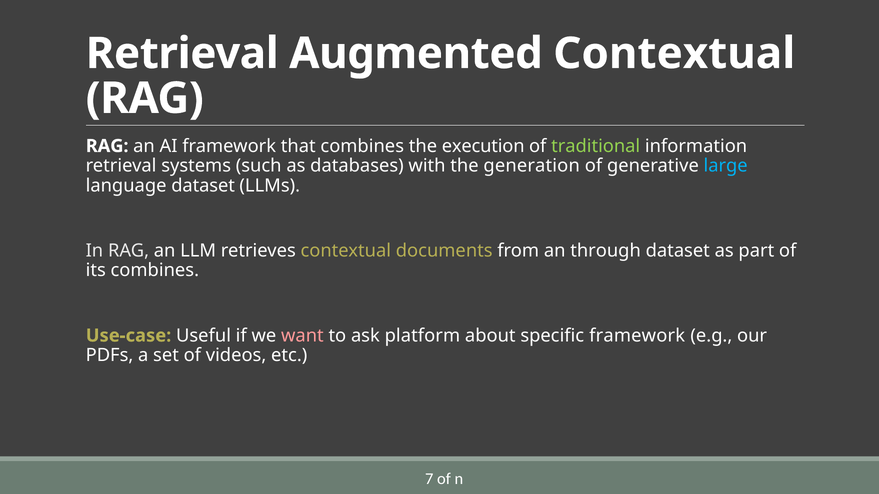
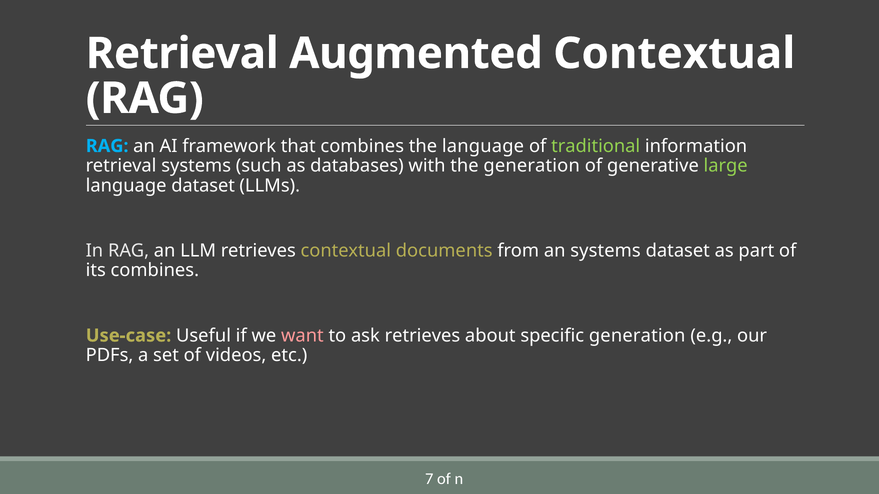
RAG colour: white -> light blue (107, 146)
the execution: execution -> language (483, 146)
large colour: light blue -> light green (726, 166)
an through: through -> systems (606, 251)
ask platform: platform -> retrieves (422, 336)
specific framework: framework -> generation (637, 336)
